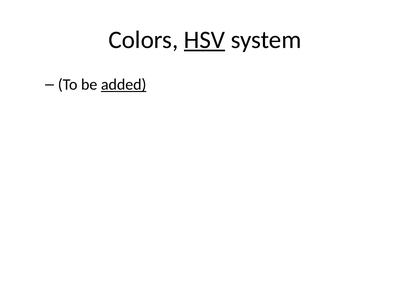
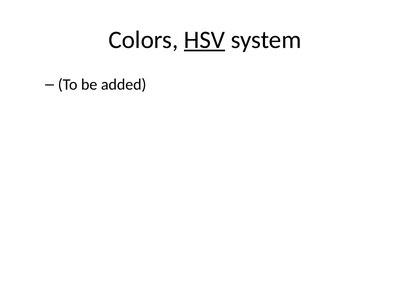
added underline: present -> none (124, 84)
